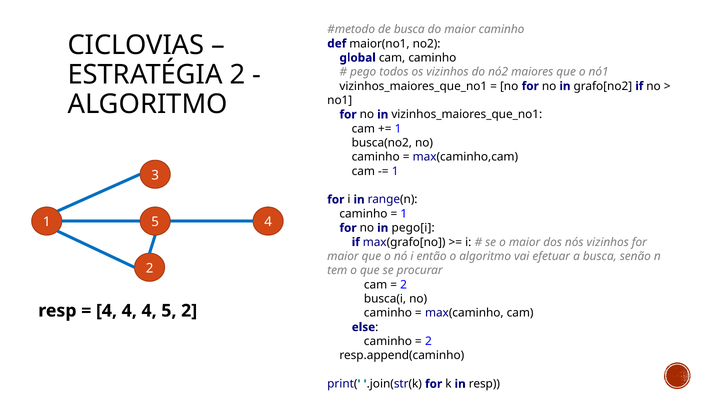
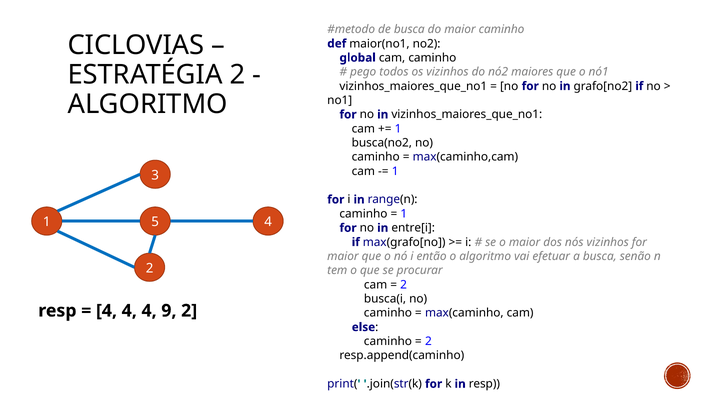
pego[i: pego[i -> entre[i (413, 228)
4 4 5: 5 -> 9 (169, 311)
